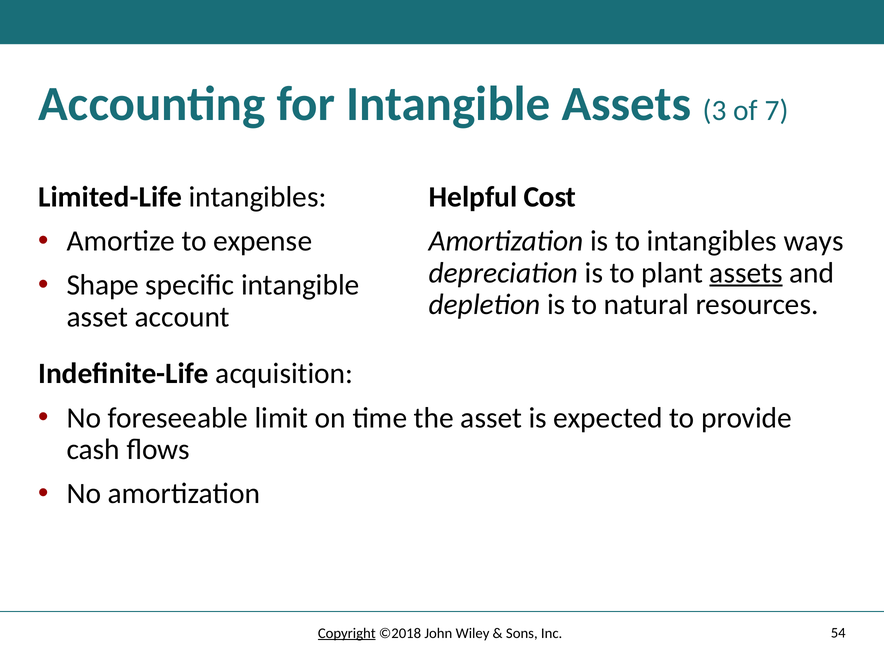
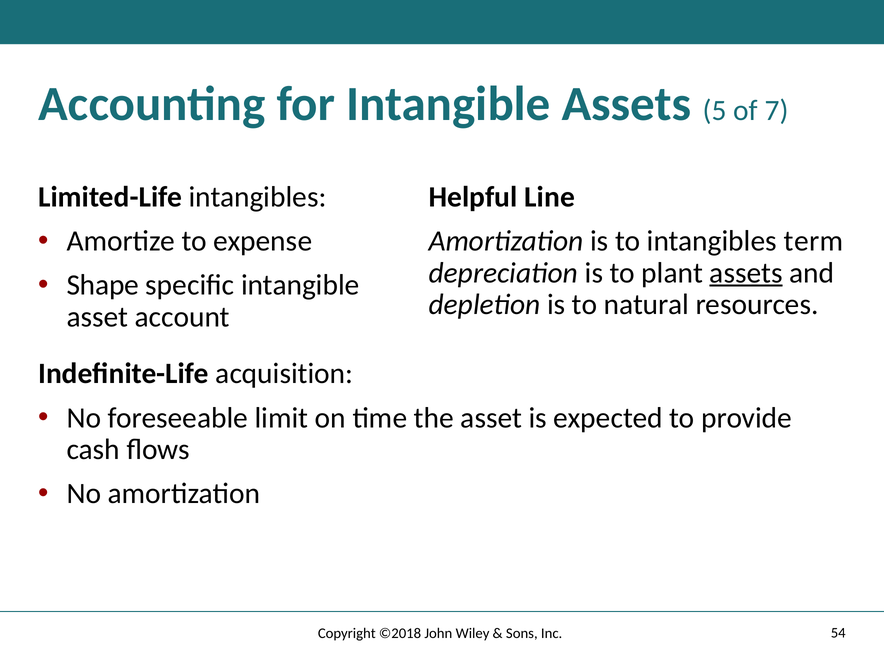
3: 3 -> 5 (715, 111)
Cost: Cost -> Line (550, 197)
ways: ways -> term (814, 241)
Copyright underline: present -> none (347, 633)
